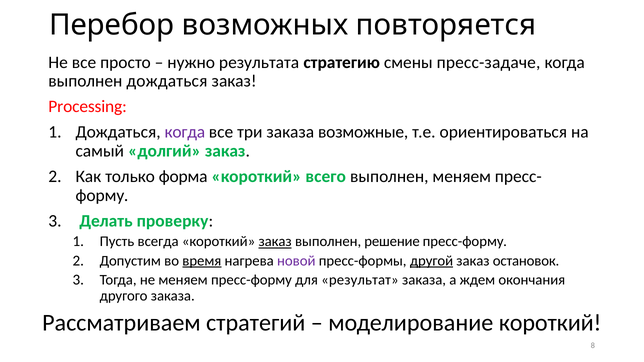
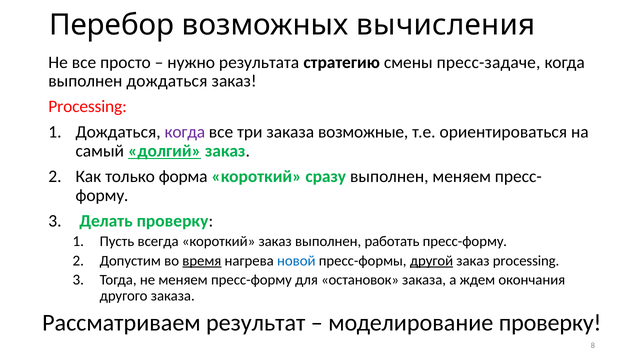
повторяется: повторяется -> вычисления (446, 25)
долгий underline: none -> present (165, 151)
всего: всего -> сразу (326, 177)
заказ underline: present -> none (275, 242)
решение: решение -> работать (392, 242)
новой colour: purple -> blue (296, 261)
остановок: остановок -> processing (526, 261)
результат: результат -> остановок (360, 280)
стратегий: стратегий -> результат (256, 323)
моделирование короткий: короткий -> проверку (550, 323)
